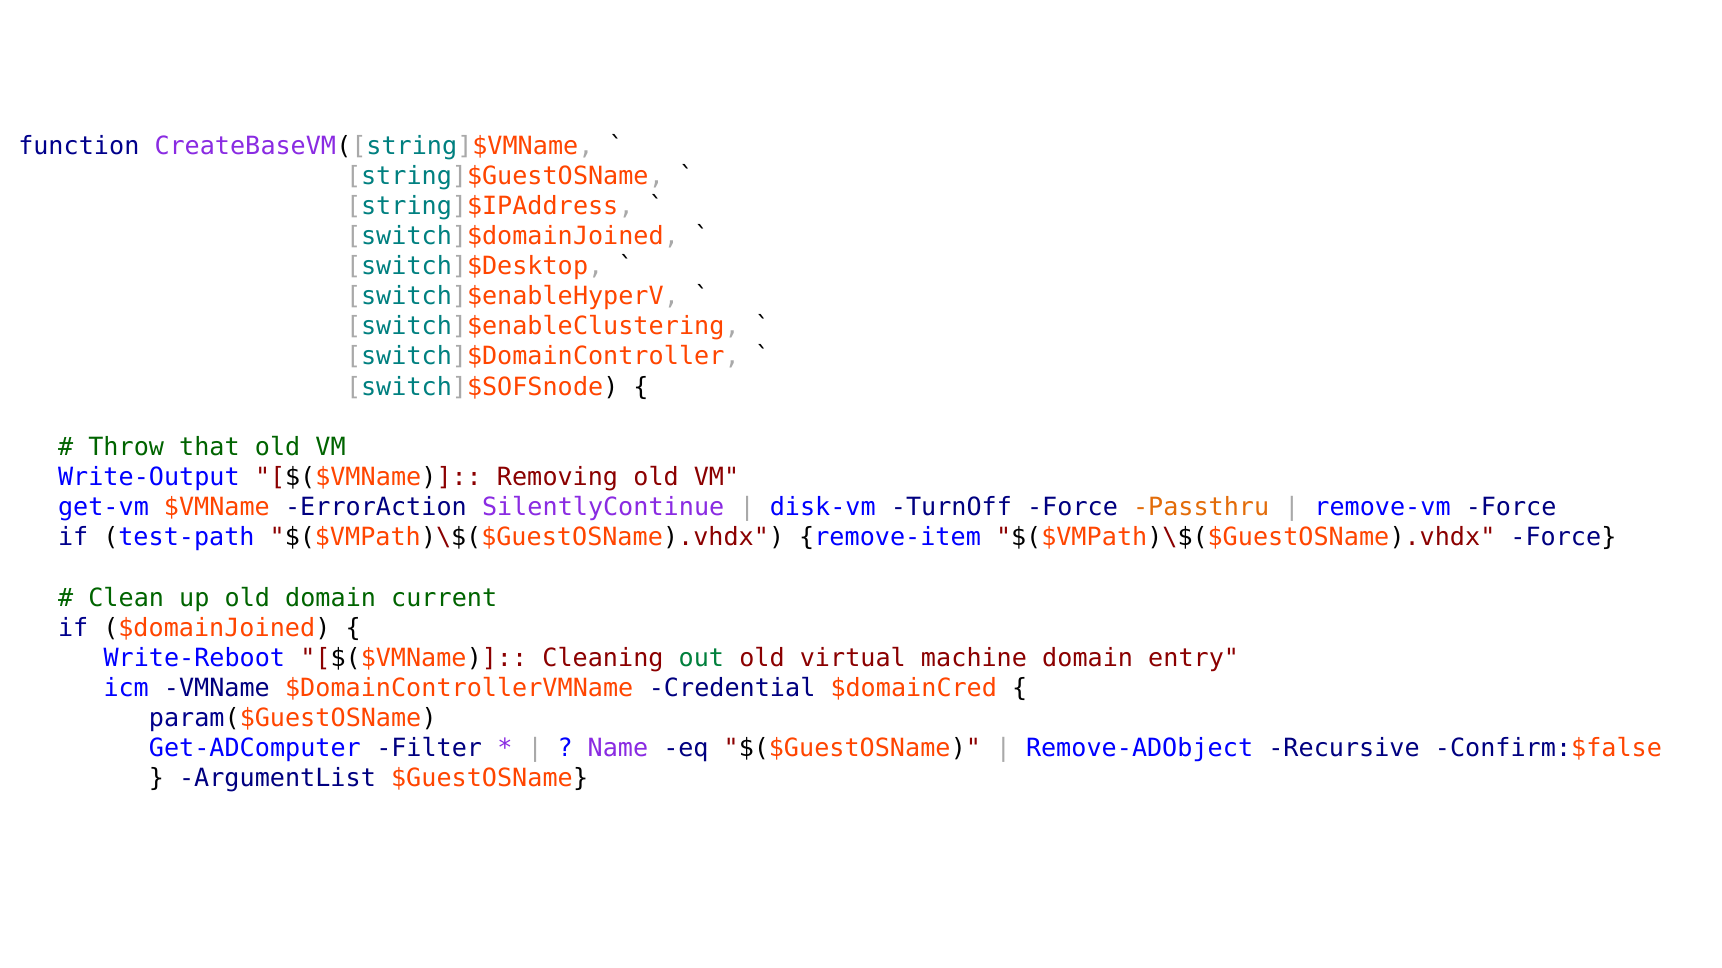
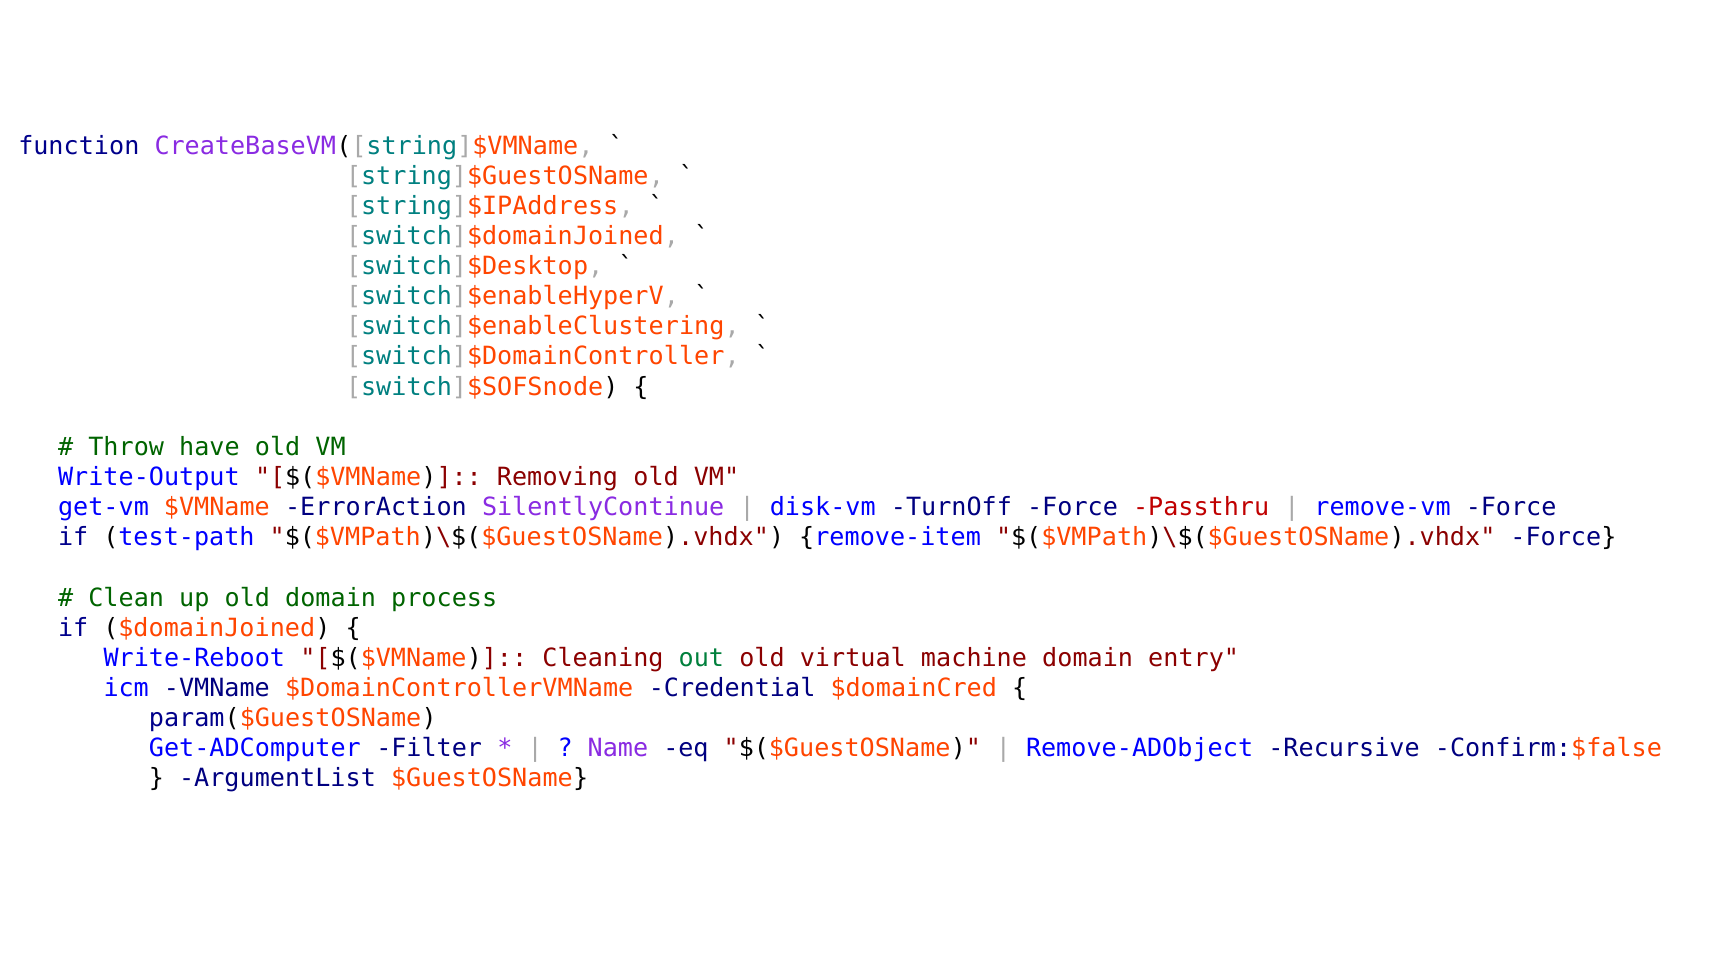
that: that -> have (209, 447)
Passthru colour: orange -> red (1201, 508)
current: current -> process (444, 598)
